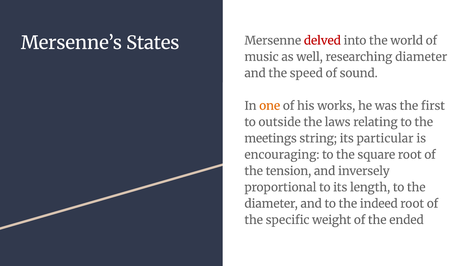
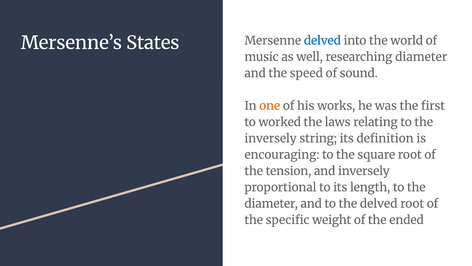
delved colour: red -> blue (322, 41)
outside: outside -> worked (280, 122)
meetings: meetings -> inversely (271, 138)
particular: particular -> definition (385, 138)
the indeed: indeed -> delved (379, 203)
